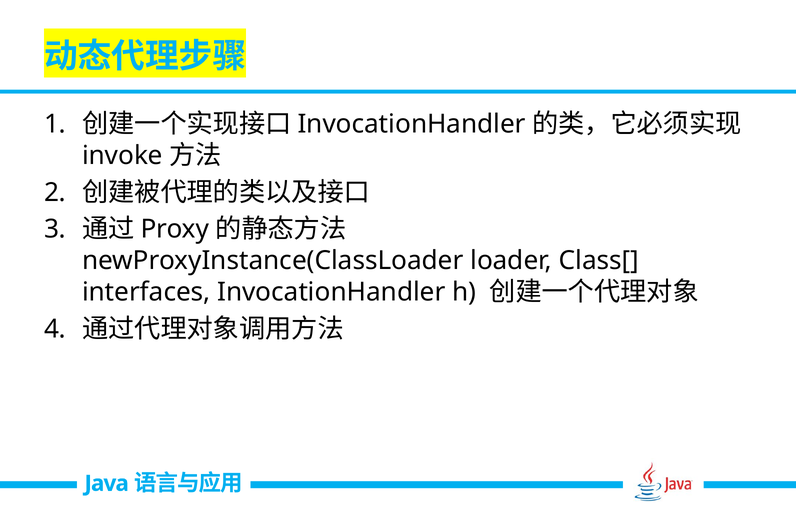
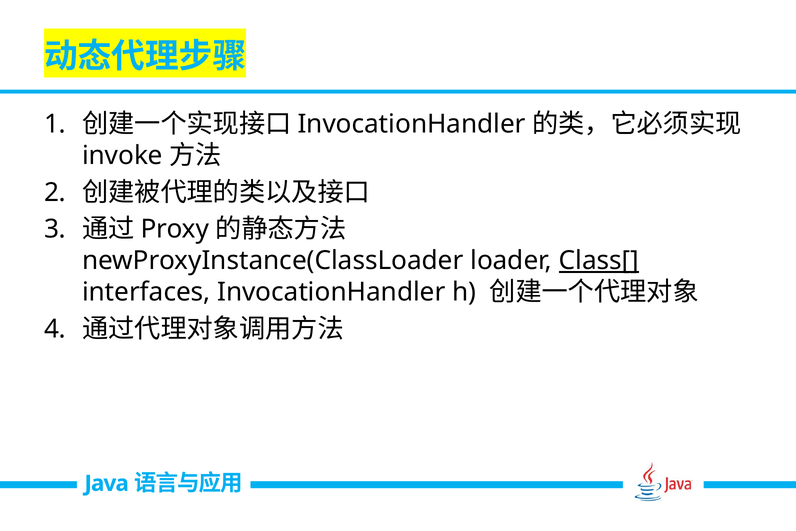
Class[ underline: none -> present (599, 261)
